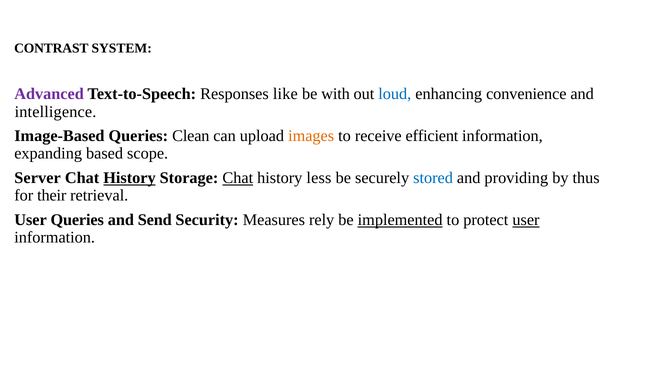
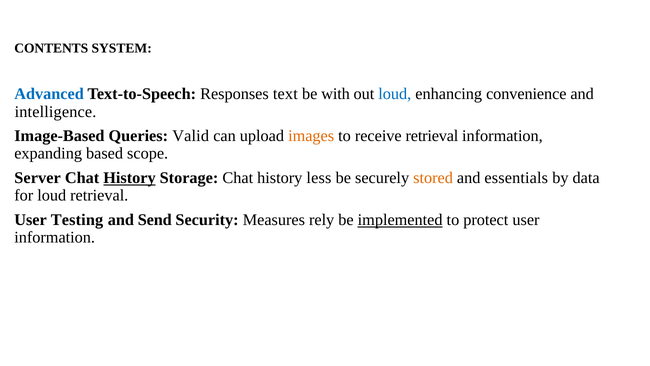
CONTRAST: CONTRAST -> CONTENTS (51, 48)
Advanced colour: purple -> blue (49, 94)
like: like -> text (285, 94)
Clean: Clean -> Valid (191, 136)
receive efficient: efficient -> retrieval (432, 136)
Chat underline: present -> none (238, 178)
stored colour: blue -> orange (433, 178)
providing: providing -> essentials (516, 178)
thus: thus -> data (586, 178)
for their: their -> loud (52, 195)
User Queries: Queries -> Testing (77, 220)
user underline: present -> none (526, 220)
